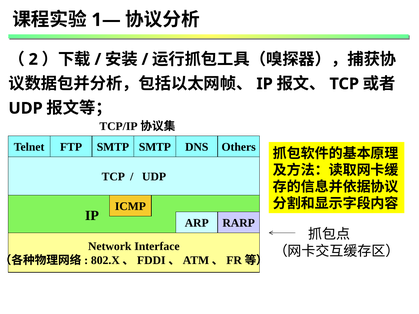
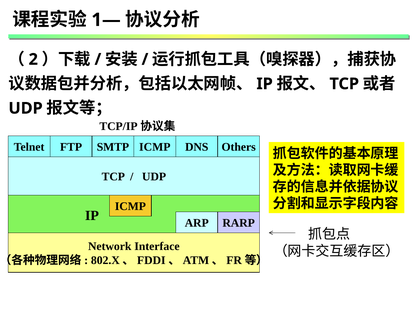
SMTP SMTP: SMTP -> ICMP (155, 147)
